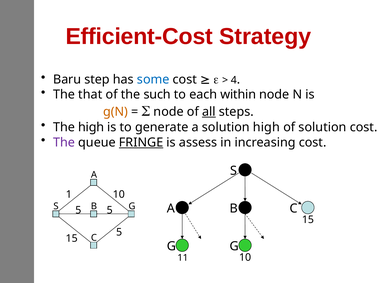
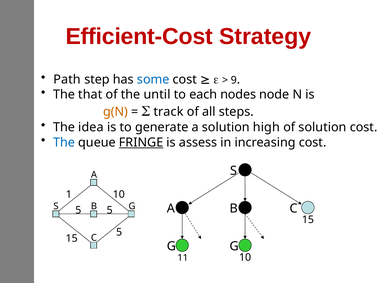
Baru: Baru -> Path (67, 79)
4: 4 -> 9 (234, 80)
such: such -> until (157, 94)
within: within -> nodes (238, 94)
node: node -> track (169, 112)
all underline: present -> none (209, 112)
The high: high -> idea (91, 127)
The colour: purple -> blue (64, 142)
